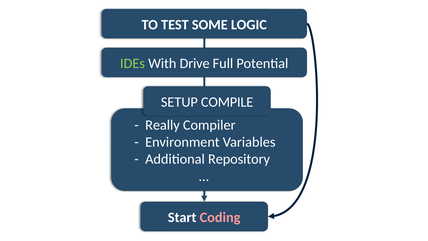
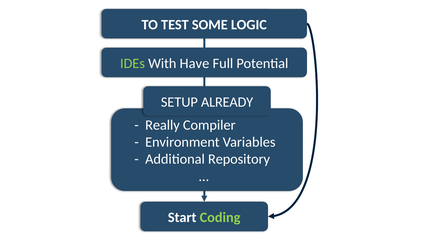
Drive: Drive -> Have (194, 63)
COMPILE: COMPILE -> ALREADY (227, 102)
Coding colour: pink -> light green (220, 217)
